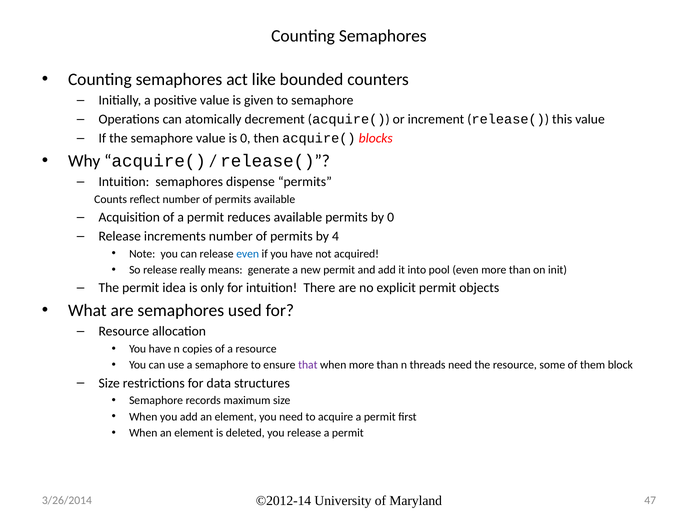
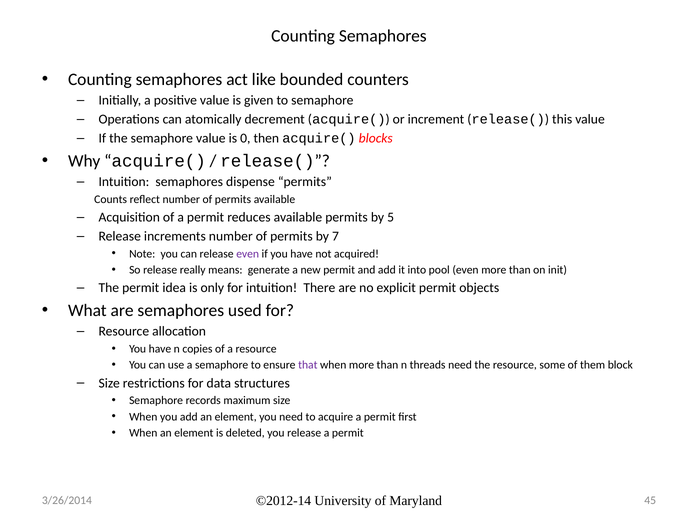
by 0: 0 -> 5 (391, 217)
4: 4 -> 7 (335, 236)
even colour: blue -> purple (248, 253)
47: 47 -> 45 (650, 500)
